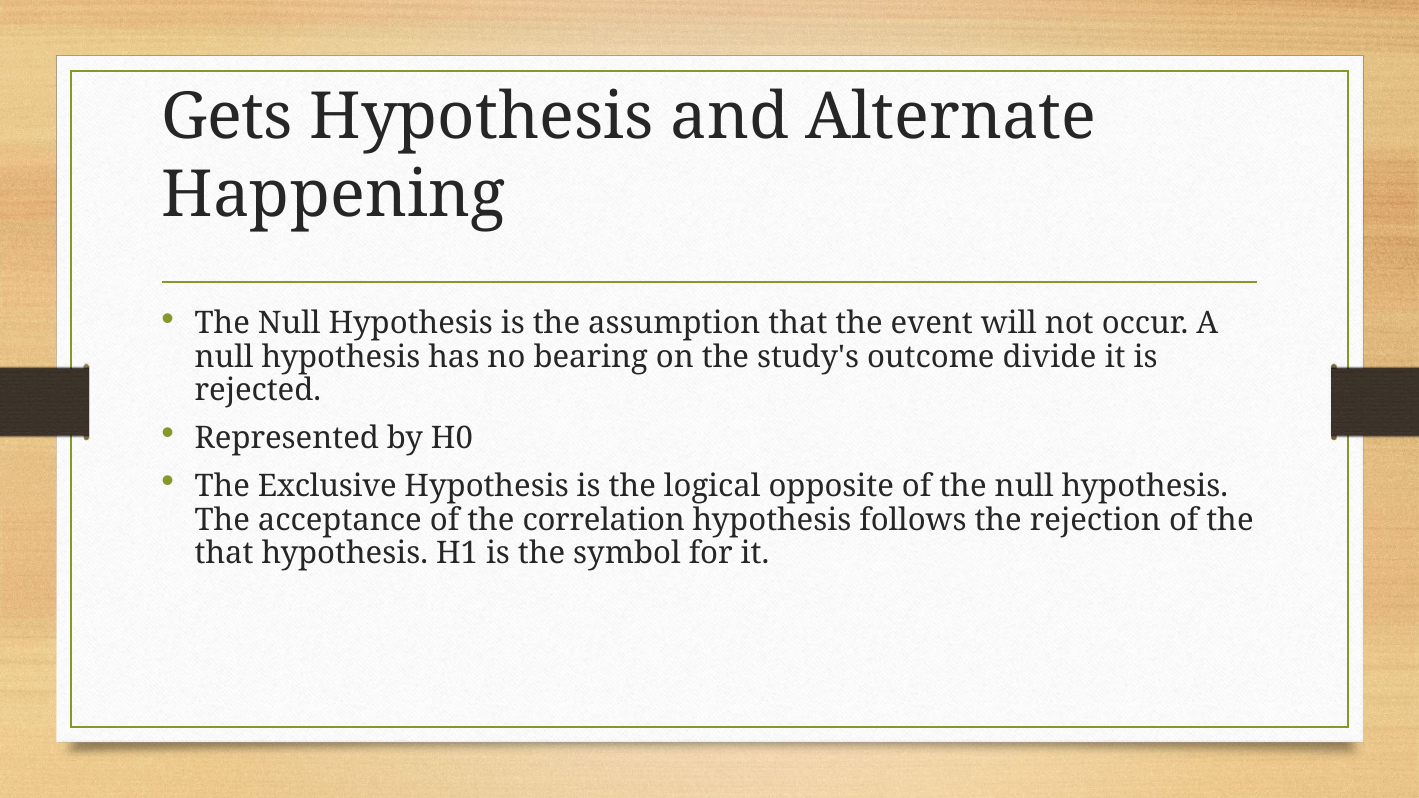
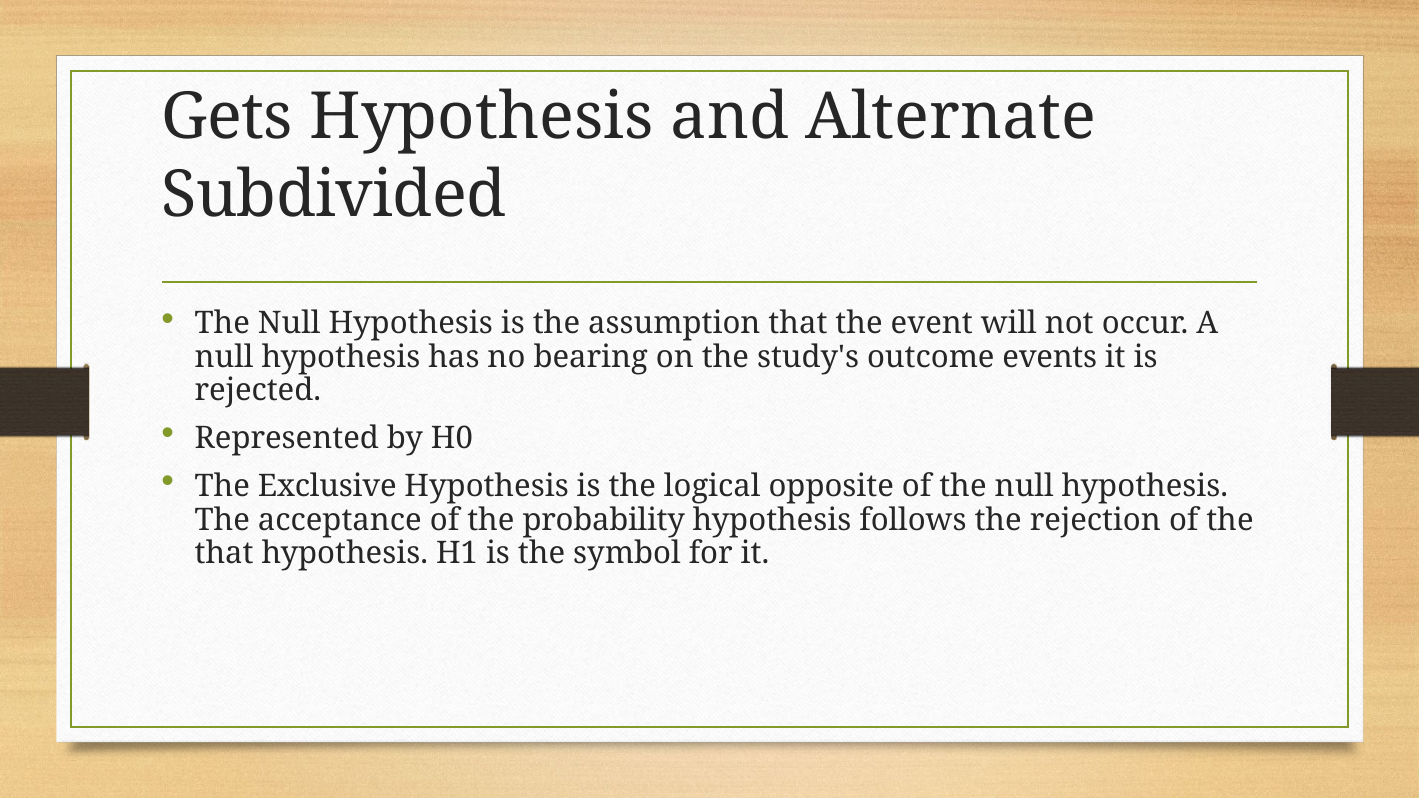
Happening: Happening -> Subdivided (334, 195)
divide: divide -> events (1050, 357)
correlation: correlation -> probability (604, 520)
